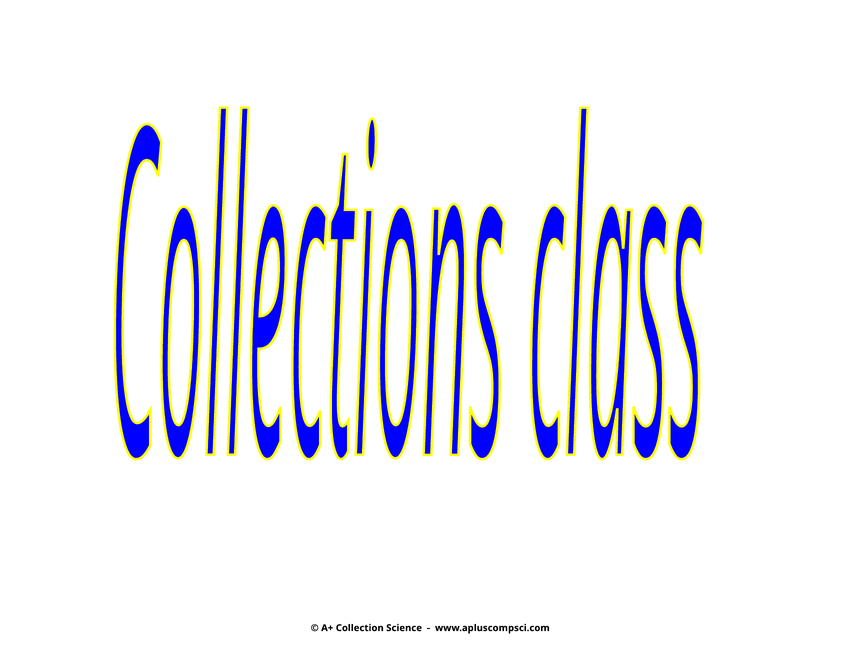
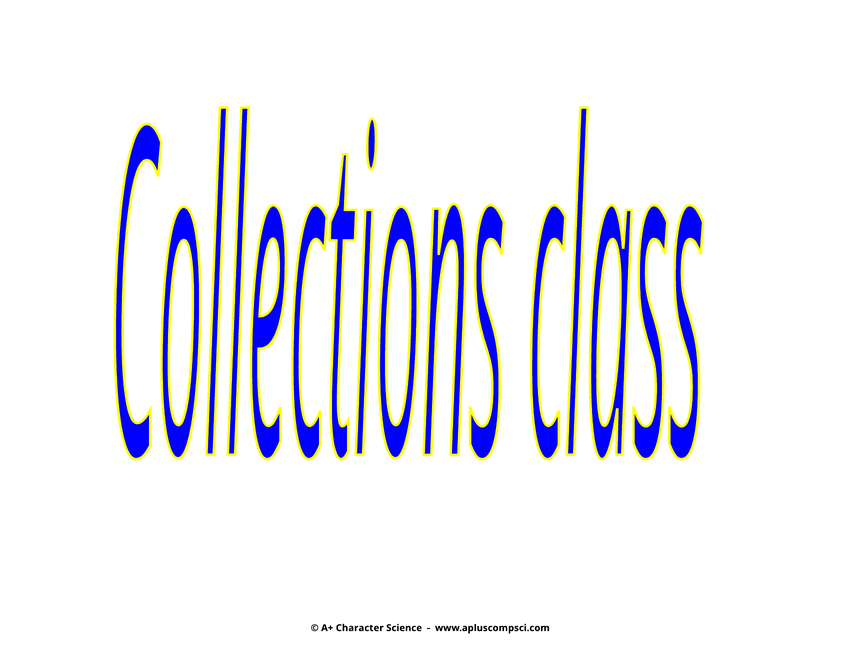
Collection: Collection -> Character (360, 628)
